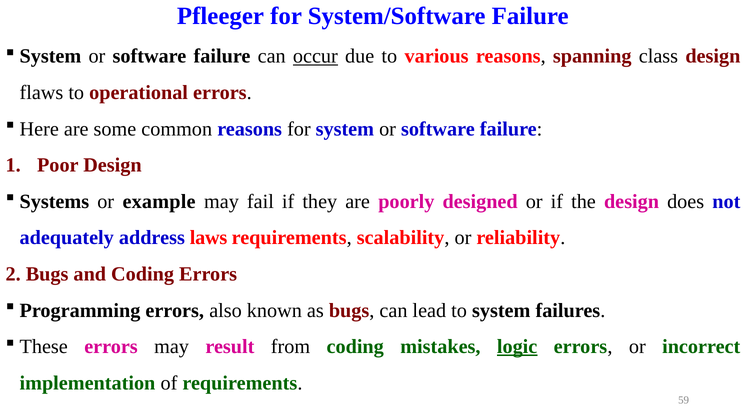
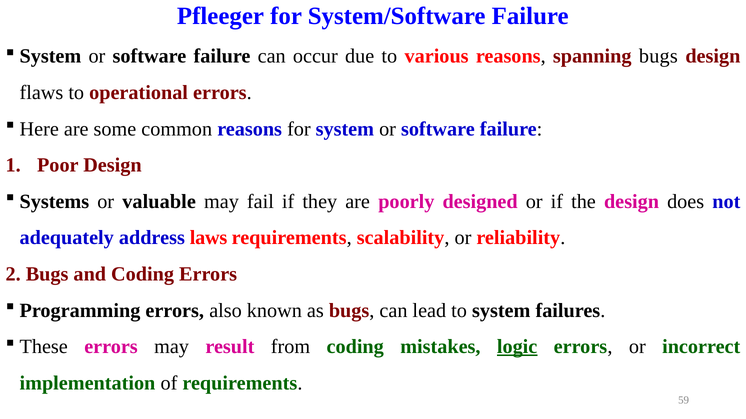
occur underline: present -> none (315, 56)
spanning class: class -> bugs (658, 56)
example: example -> valuable (159, 202)
